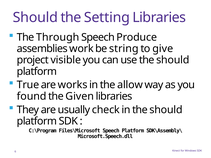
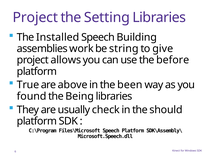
Should: Should -> Project (35, 17)
Through: Through -> Installed (58, 37)
Produce: Produce -> Building (137, 37)
visible: visible -> allows (66, 60)
use the should: should -> before (173, 60)
works: works -> above (73, 85)
allow: allow -> been (130, 85)
Given: Given -> Being (80, 96)
